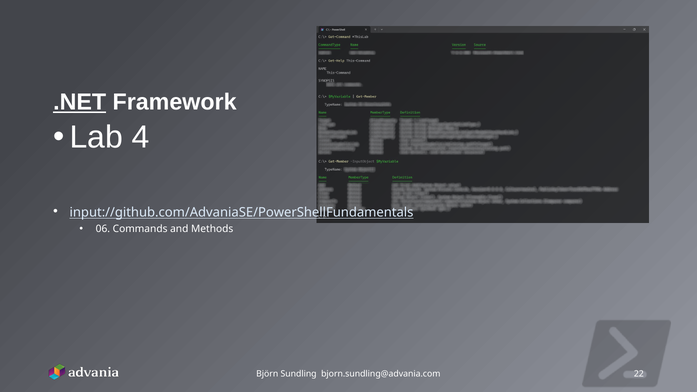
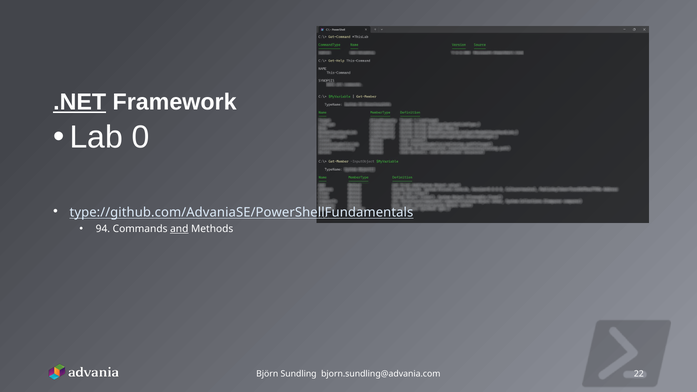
4: 4 -> 0 (141, 137)
input://github.com/AdvaniaSE/PowerShellFundamentals: input://github.com/AdvaniaSE/PowerShellFundamentals -> type://github.com/AdvaniaSE/PowerShellFundamentals (241, 212)
06: 06 -> 94 (103, 229)
and underline: none -> present (179, 229)
